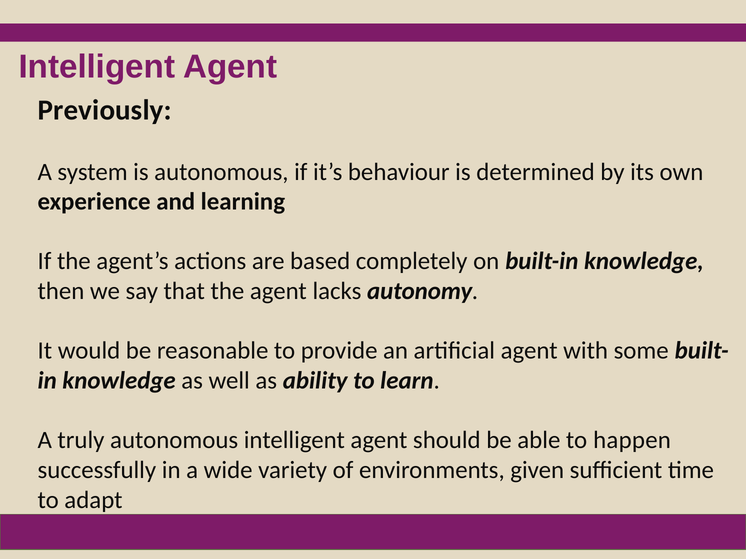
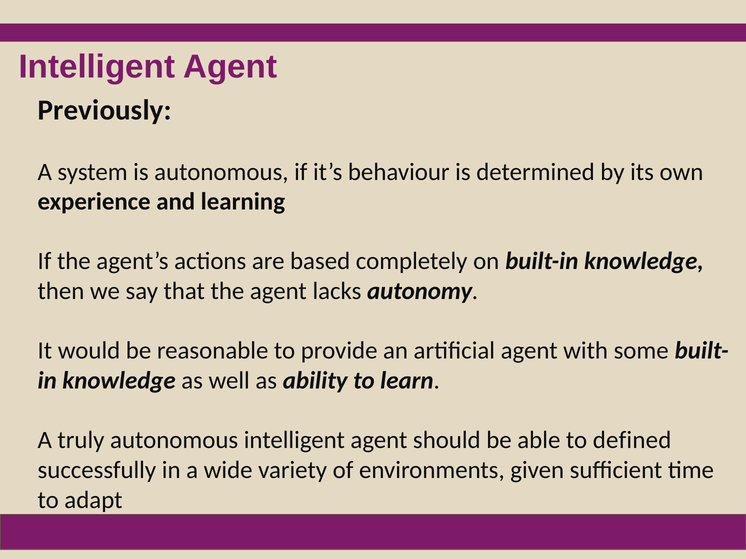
happen: happen -> defined (632, 441)
